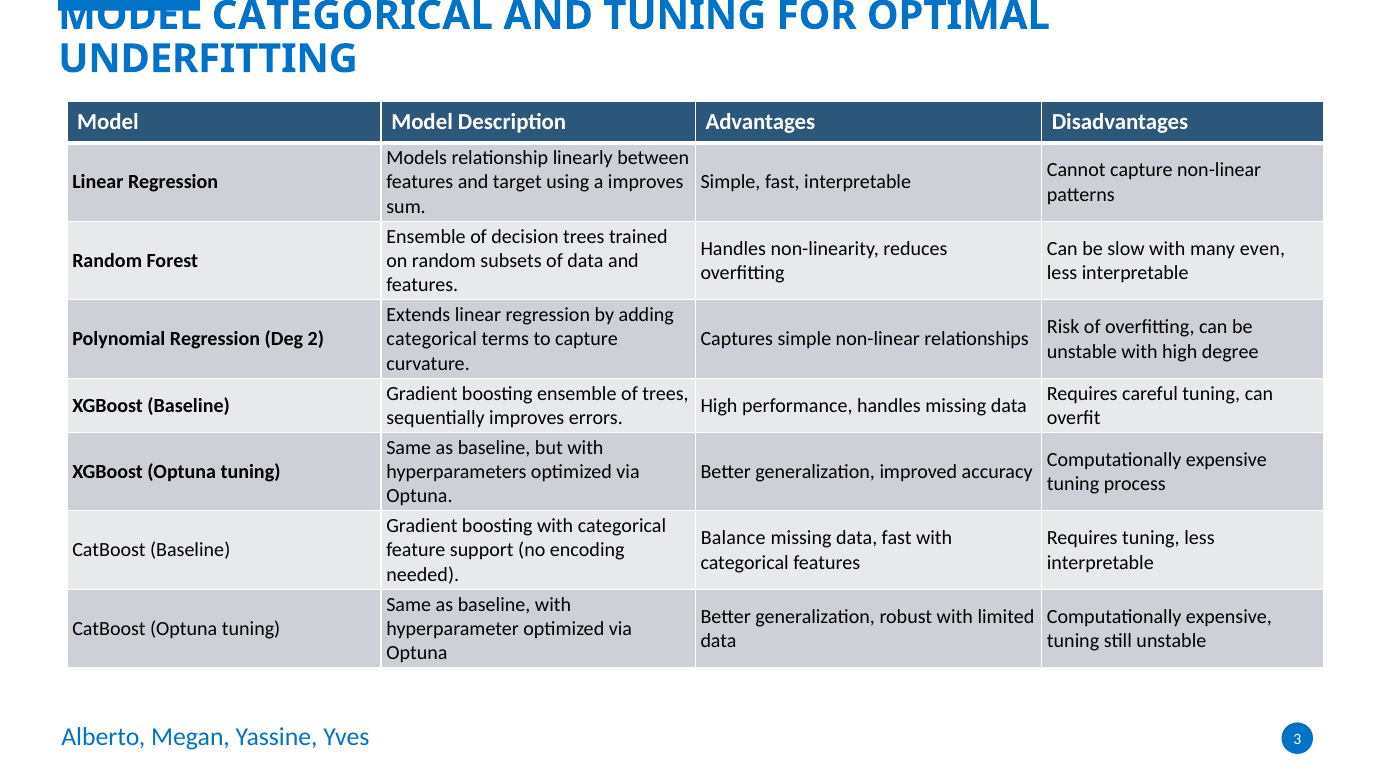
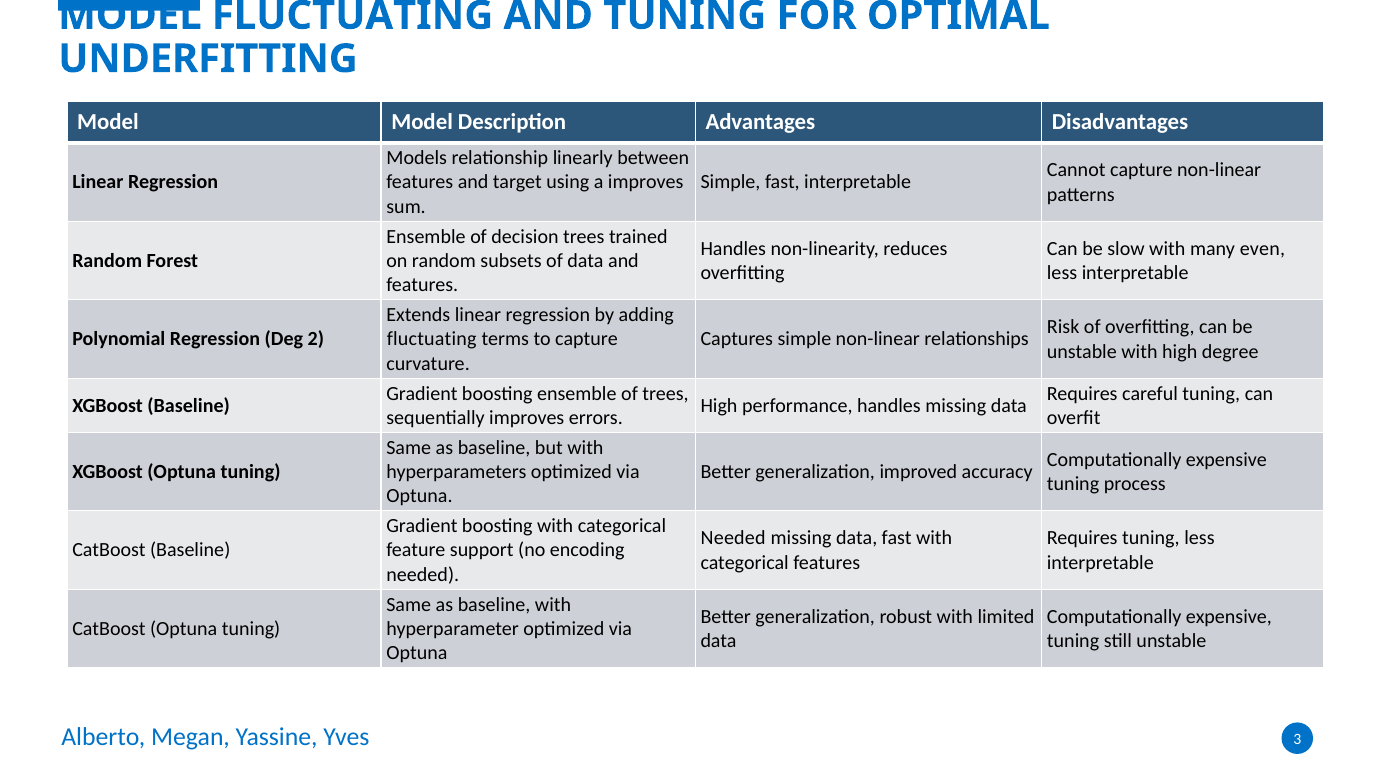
MODEL CATEGORICAL: CATEGORICAL -> FLUCTUATING (353, 16)
categorical: categorical -> fluctuating (432, 339)
Balance: Balance -> Needed (733, 538)
